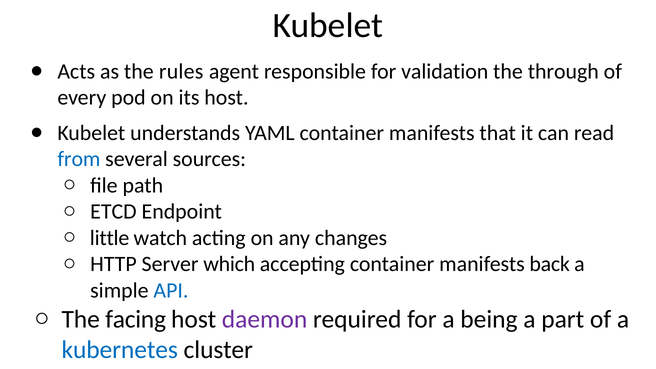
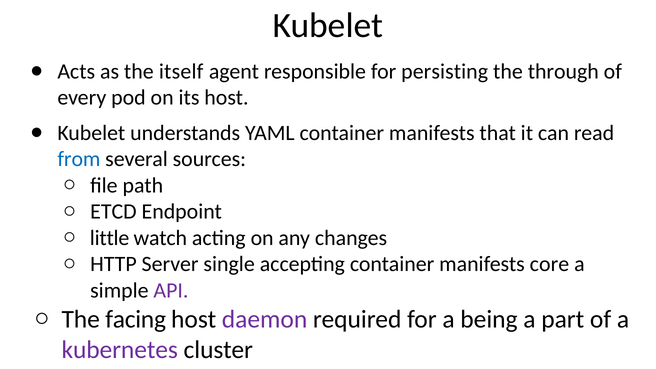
rules: rules -> itself (181, 71)
validation: validation -> persisting (445, 71)
which: which -> single (229, 264)
back: back -> core (549, 264)
API colour: blue -> purple (171, 290)
kubernetes colour: blue -> purple (120, 350)
